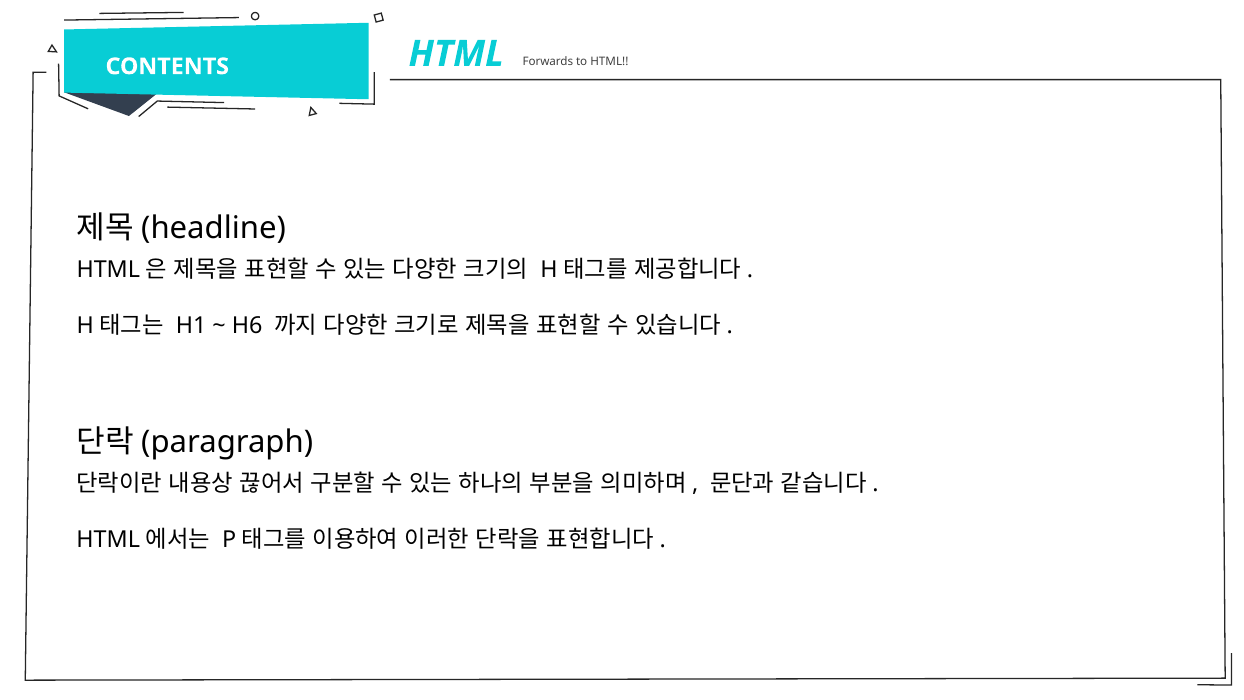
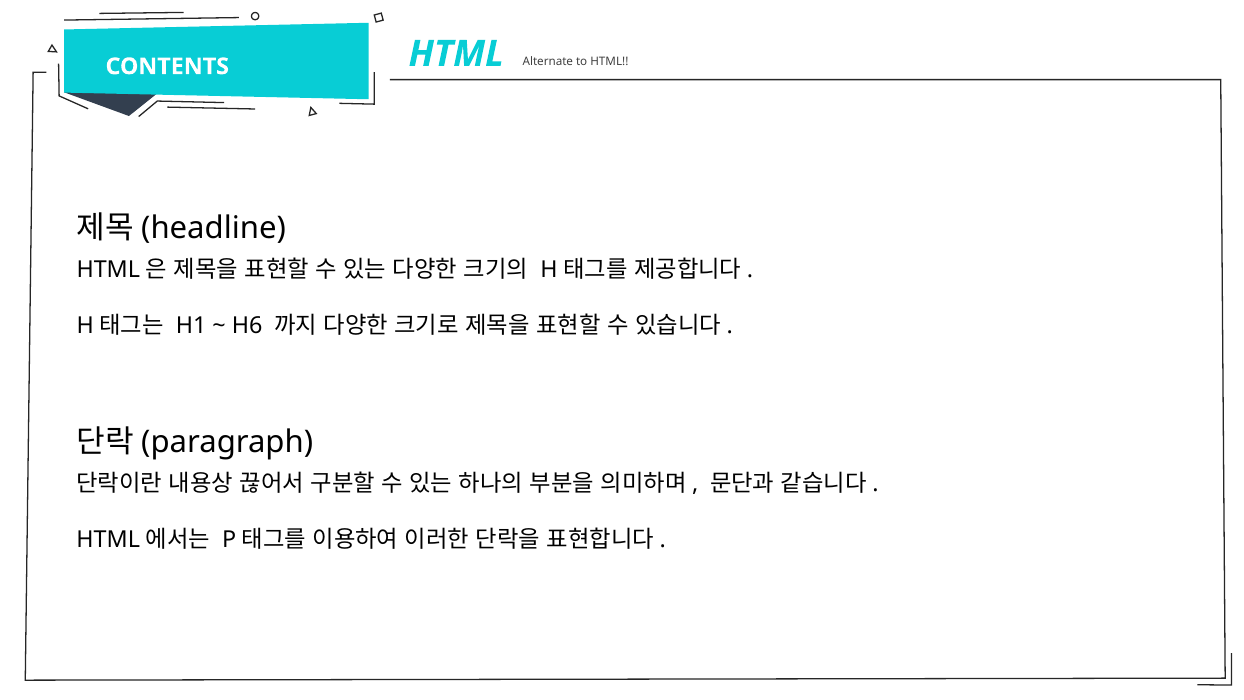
Forwards: Forwards -> Alternate (548, 62)
